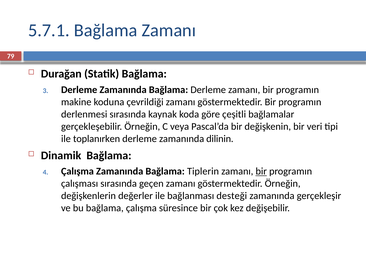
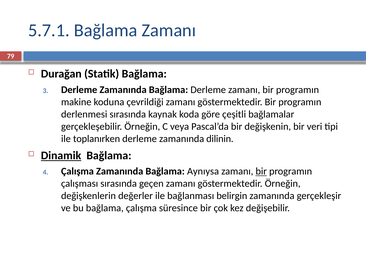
Dinamik underline: none -> present (61, 155)
Tiplerin: Tiplerin -> Aynıysa (203, 171)
desteği: desteği -> belirgin (232, 195)
